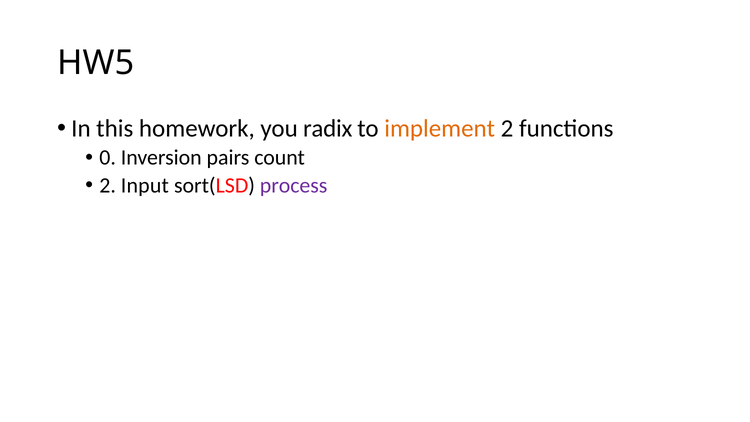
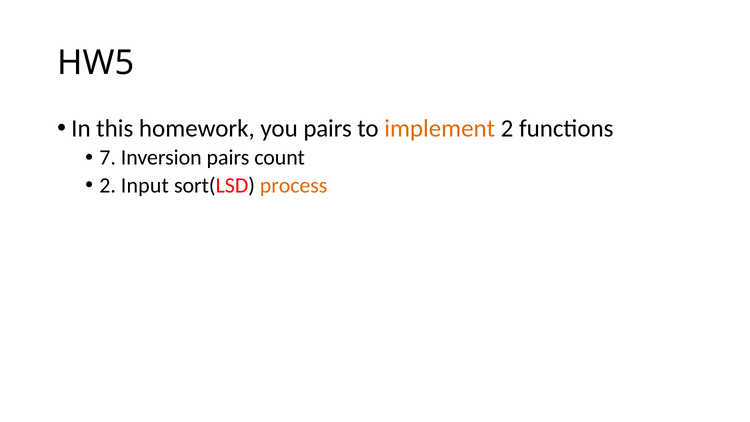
you radix: radix -> pairs (328, 128)
0: 0 -> 7 (108, 158)
process colour: purple -> orange (294, 185)
